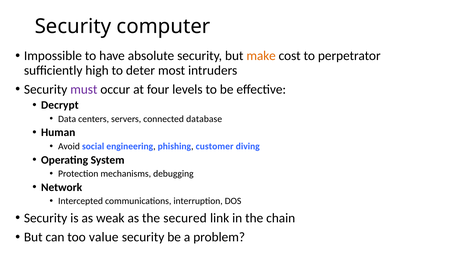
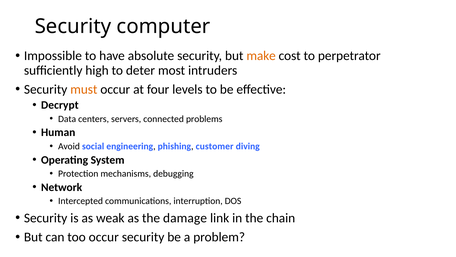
must colour: purple -> orange (84, 89)
database: database -> problems (204, 119)
secured: secured -> damage (185, 218)
too value: value -> occur (104, 237)
